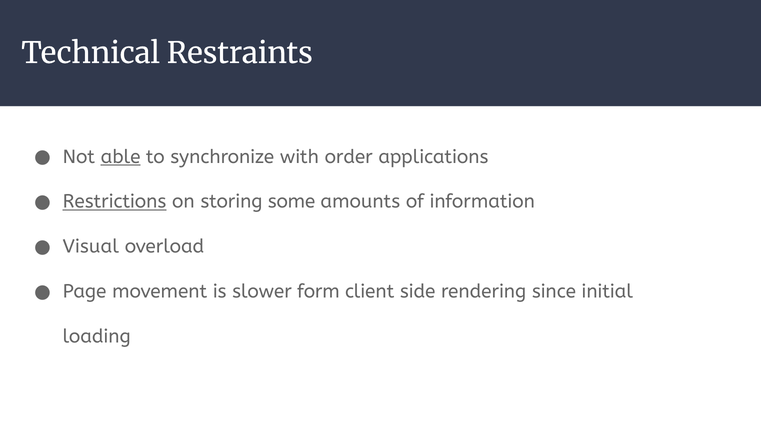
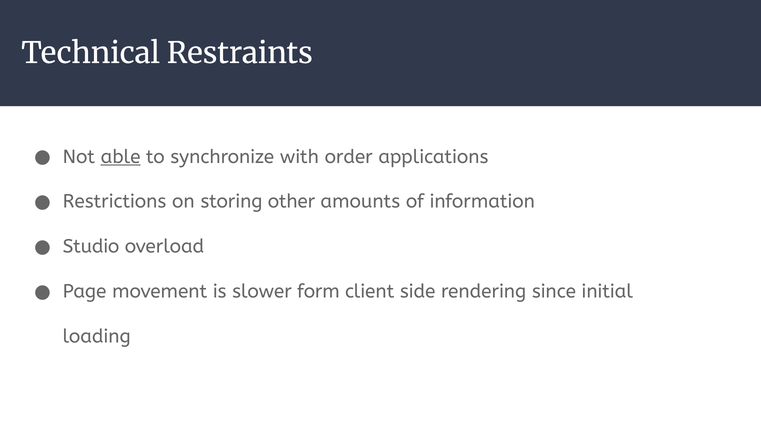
Restrictions underline: present -> none (115, 202)
some: some -> other (292, 202)
Visual: Visual -> Studio (91, 247)
